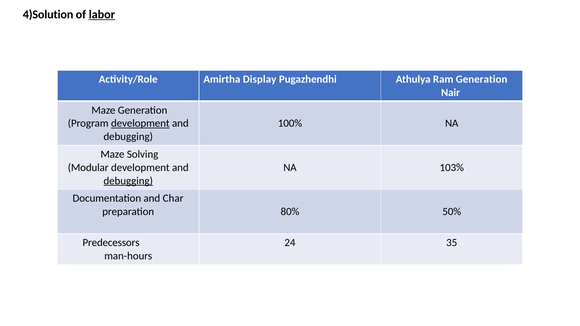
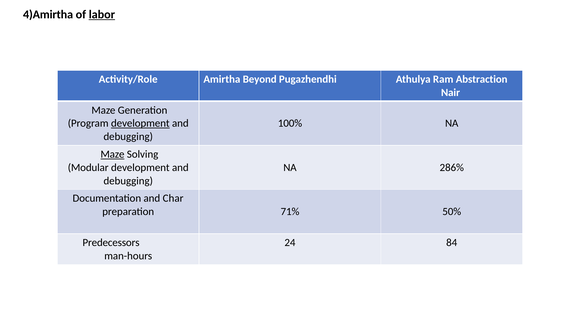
4)Solution: 4)Solution -> 4)Amirtha (48, 14)
Display: Display -> Beyond (260, 79)
Ram Generation: Generation -> Abstraction (482, 79)
Maze underline: none -> present (112, 154)
103%: 103% -> 286% (452, 168)
debugging underline: present -> none (128, 181)
80%: 80% -> 71% (290, 212)
35: 35 -> 84 (452, 243)
